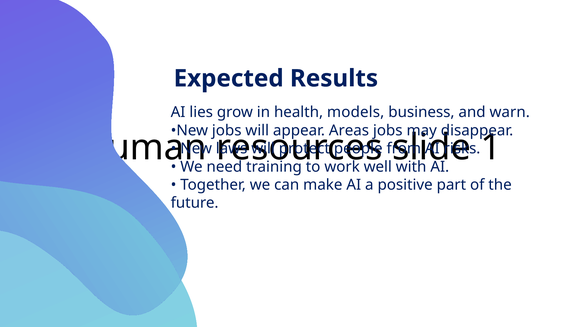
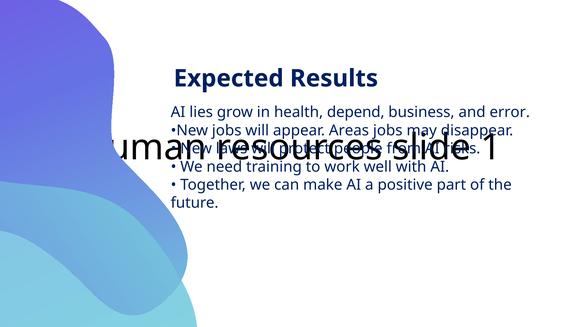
models: models -> depend (356, 112)
warn: warn -> error (510, 112)
